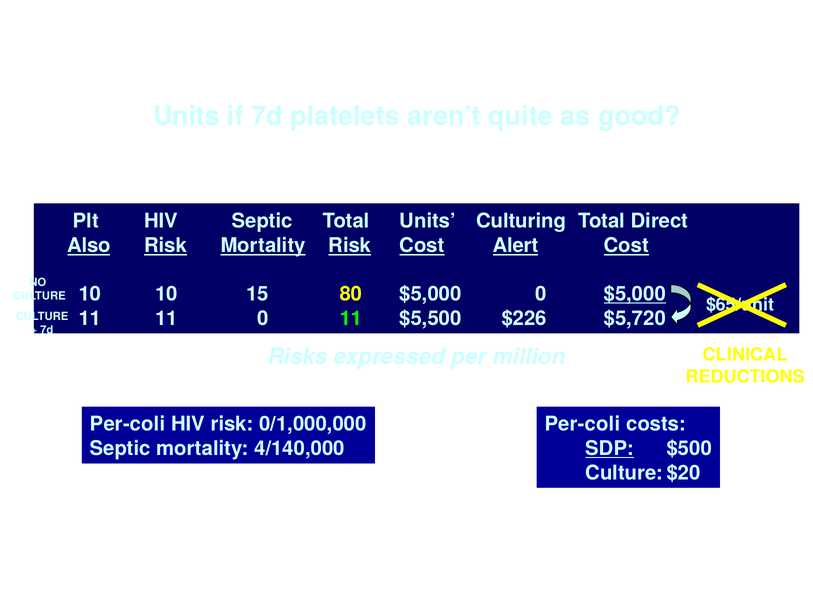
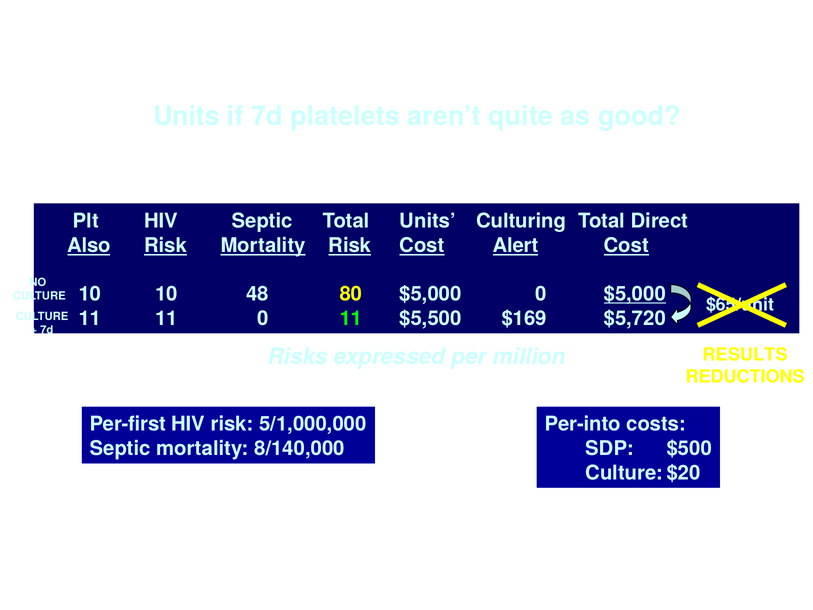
15: 15 -> 48 (257, 294)
$226: $226 -> $169 (524, 318)
CLINICAL: CLINICAL -> RESULTS (745, 355)
Per-coli: Per-coli -> Per-first (128, 424)
0/1,000,000: 0/1,000,000 -> 5/1,000,000 (313, 424)
Per-coli: Per-coli -> Per-into (583, 424)
4/140,000: 4/140,000 -> 8/140,000 (299, 448)
SDP underline: present -> none (610, 448)
